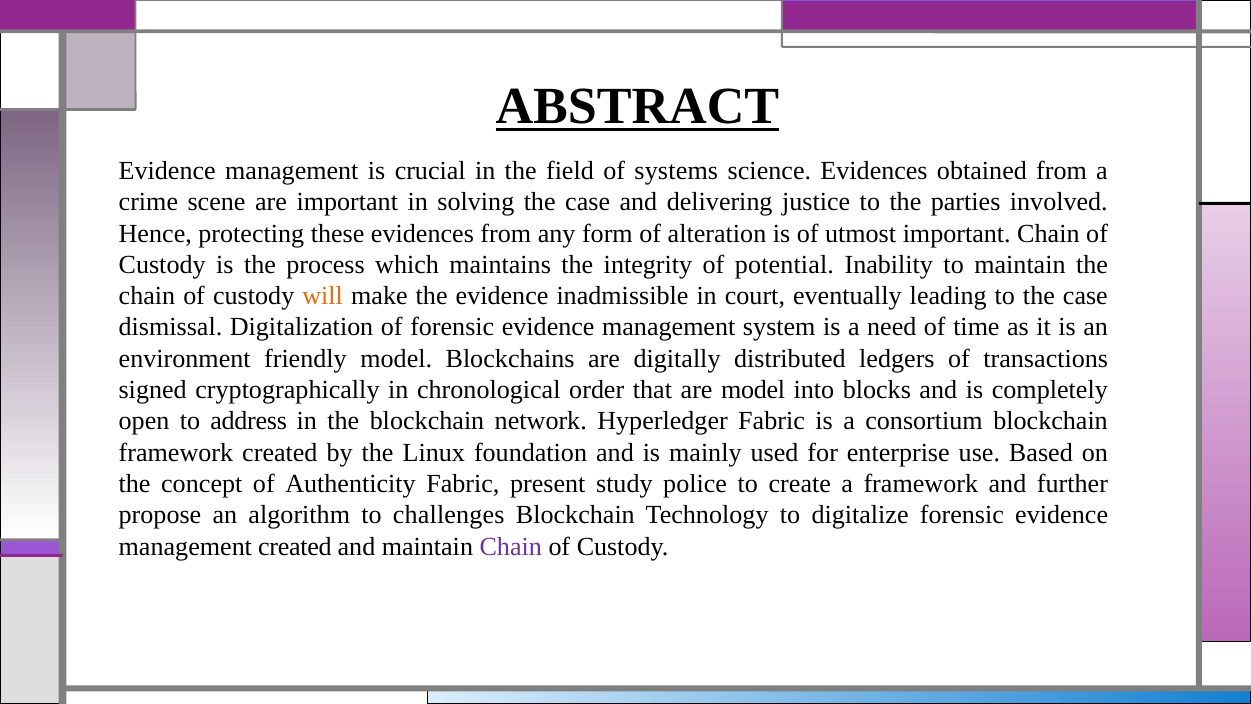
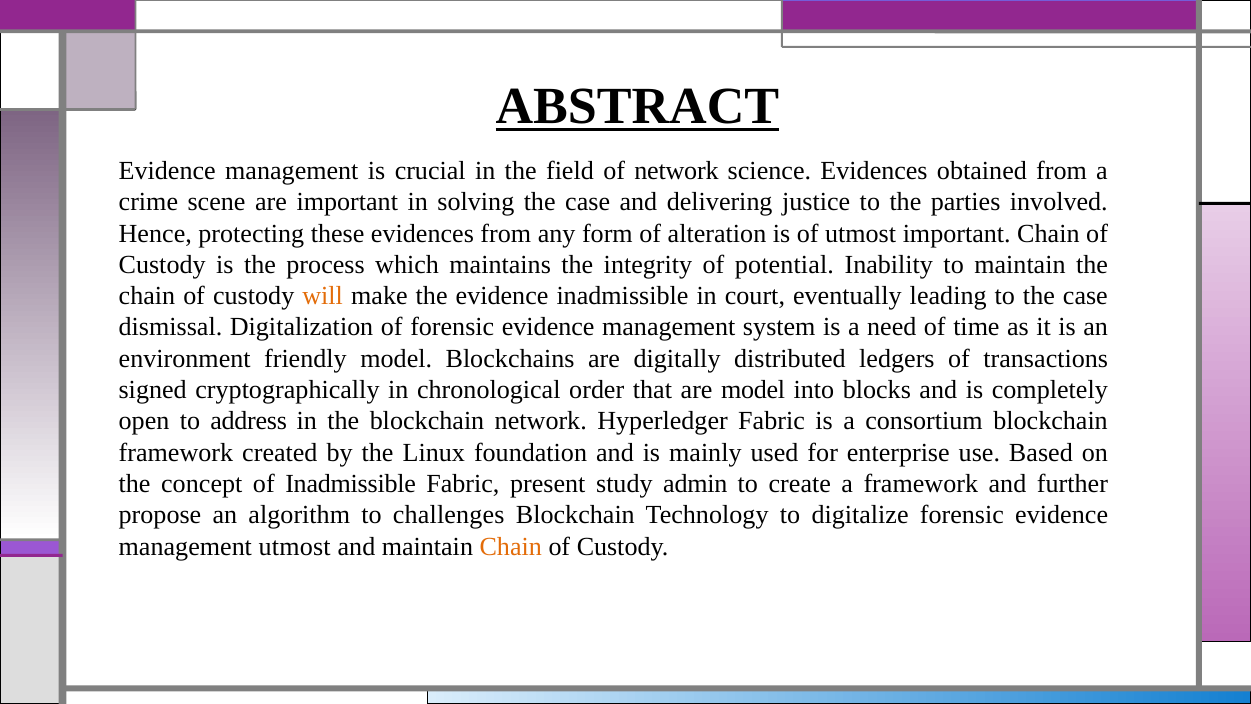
of systems: systems -> network (676, 171)
of Authenticity: Authenticity -> Inadmissible (351, 484)
police: police -> admin (695, 484)
management created: created -> utmost (295, 546)
Chain colour: purple -> orange (511, 546)
